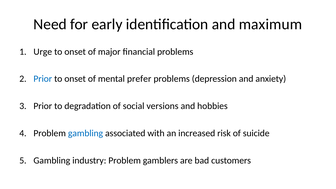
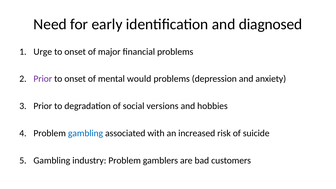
maximum: maximum -> diagnosed (271, 24)
Prior colour: blue -> purple (43, 79)
prefer: prefer -> would (139, 79)
